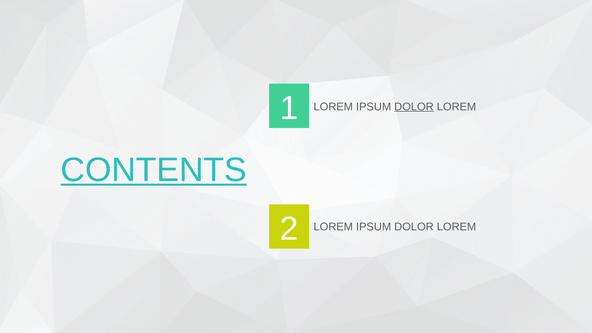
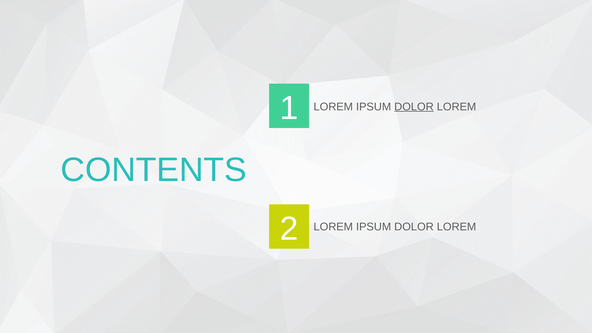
CONTENTS underline: present -> none (154, 170)
